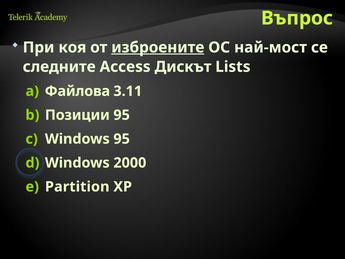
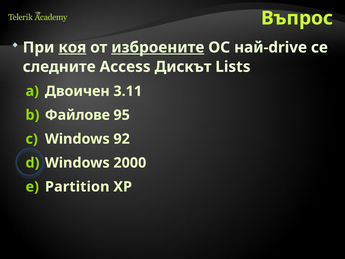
коя underline: none -> present (72, 47)
най-мост: най-мост -> най-drive (271, 47)
Файлова: Файлова -> Двоичен (77, 91)
Позиции: Позиции -> Файлове (77, 115)
Windows 95: 95 -> 92 (122, 139)
